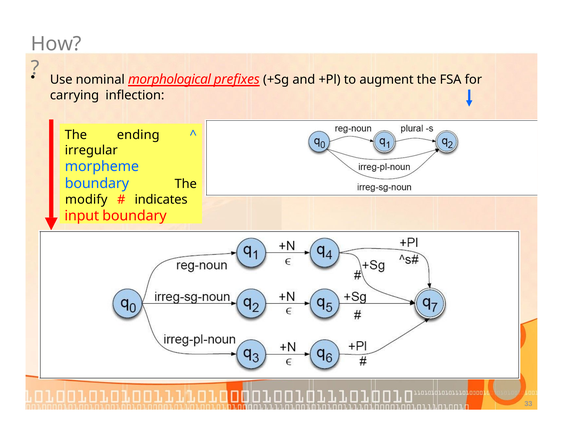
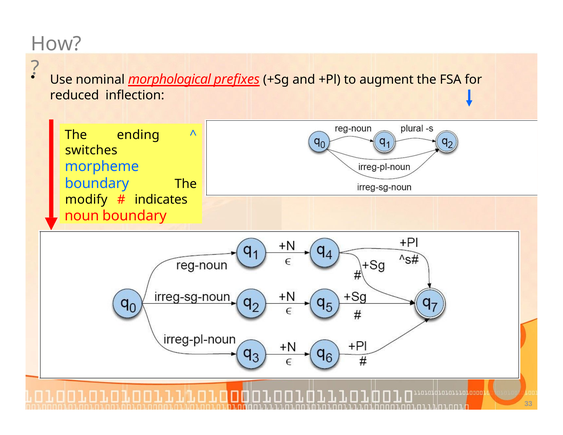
carrying: carrying -> reduced (75, 95)
irregular: irregular -> switches (91, 150)
input: input -> noun (82, 216)
